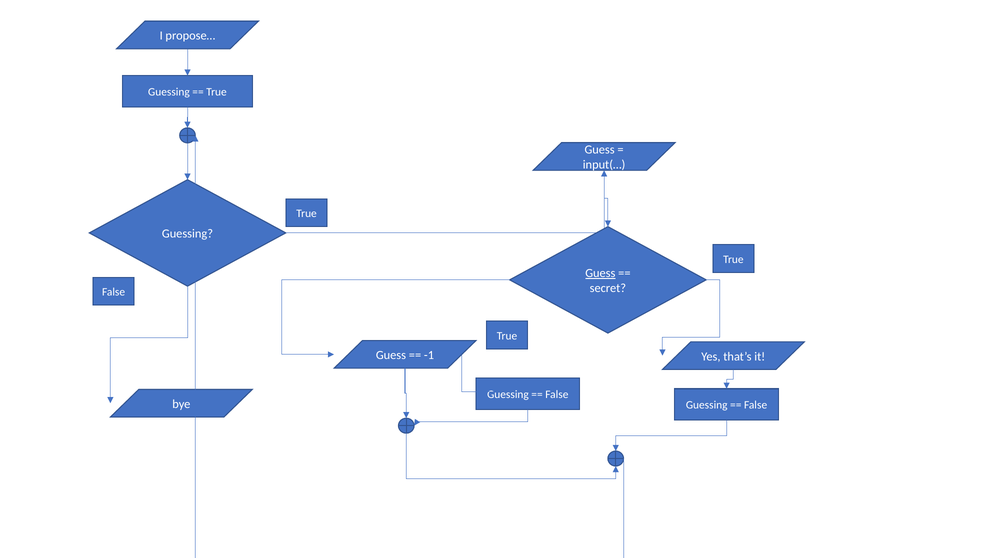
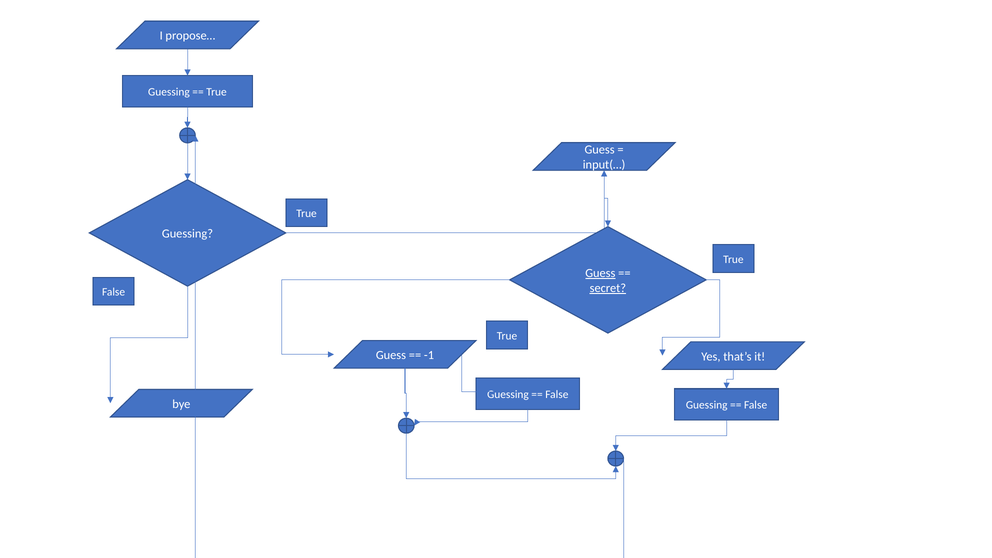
secret underline: none -> present (608, 288)
